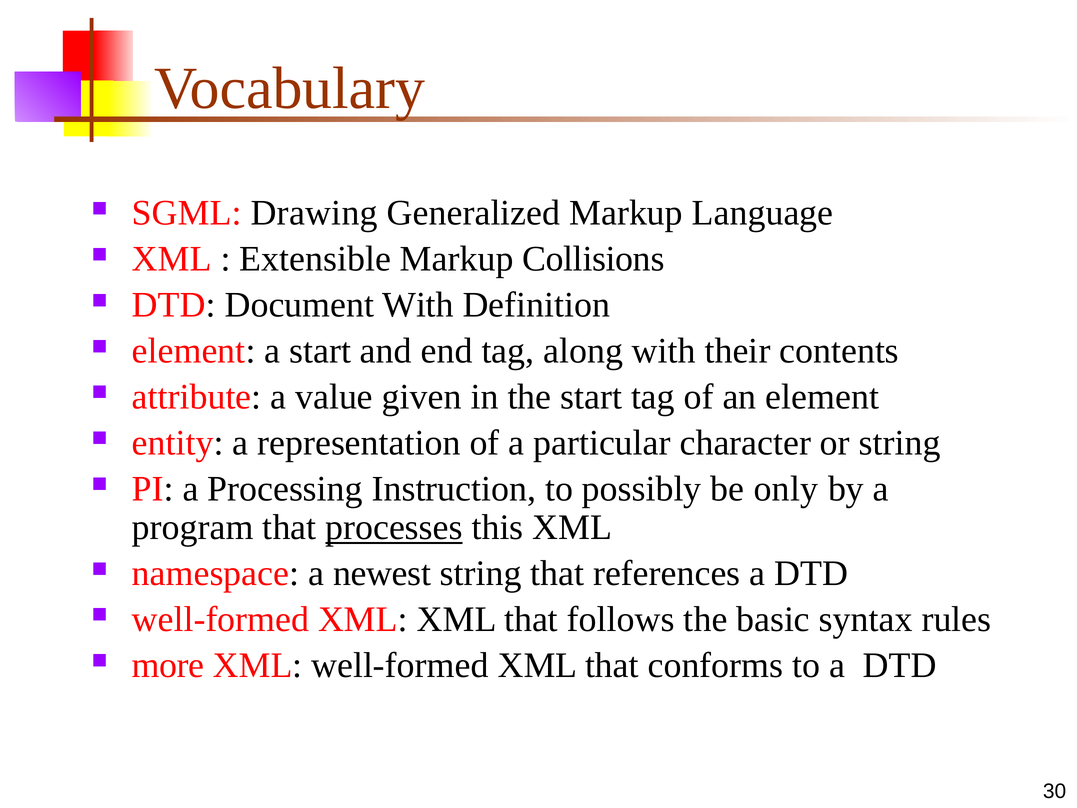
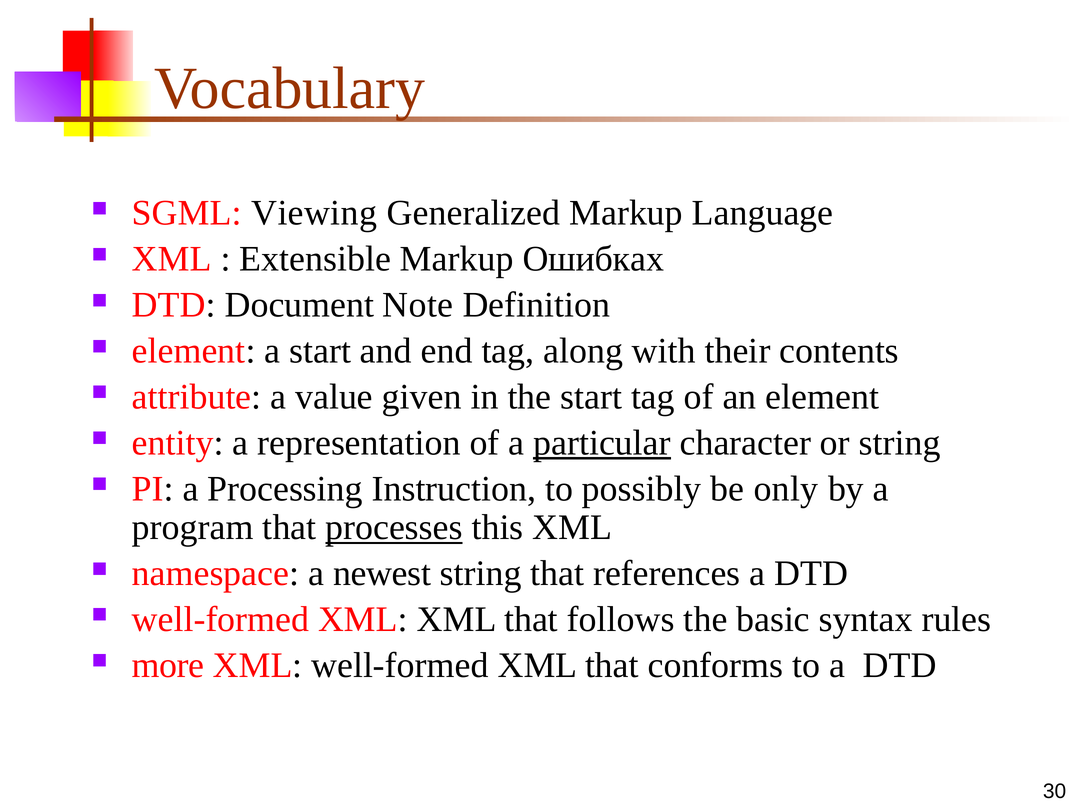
Drawing: Drawing -> Viewing (314, 213)
Collisions: Collisions -> Ошибках (593, 259)
Document With: With -> Note (418, 305)
particular underline: none -> present (602, 443)
